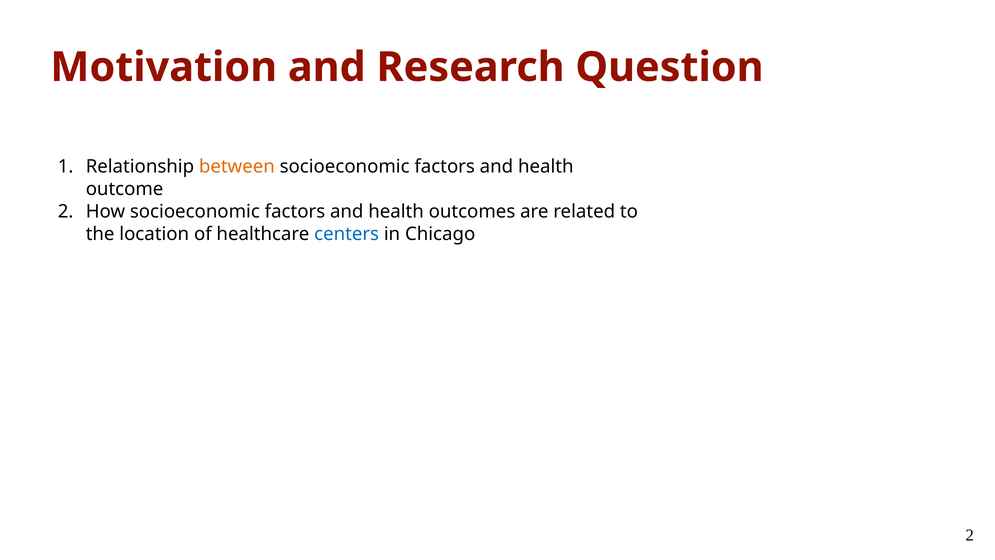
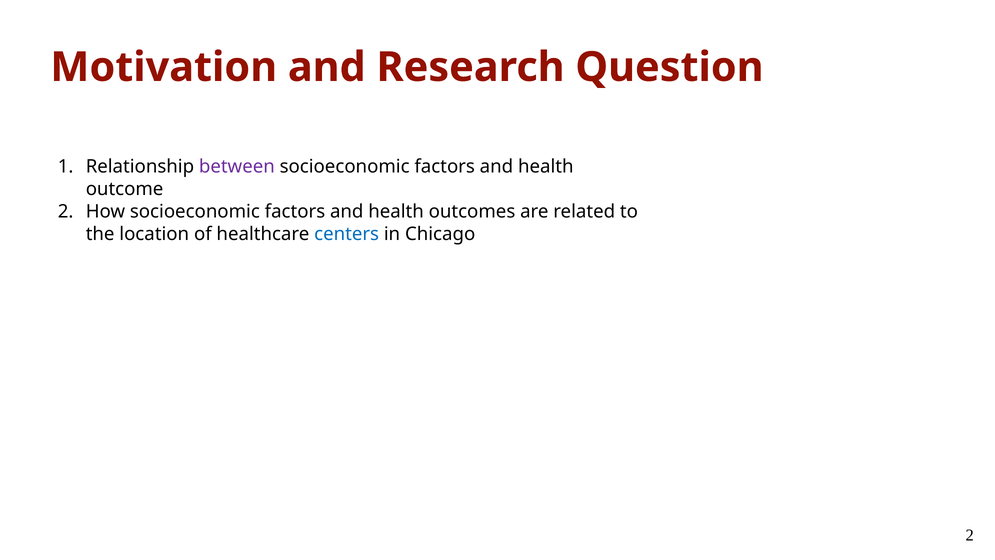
between colour: orange -> purple (237, 167)
